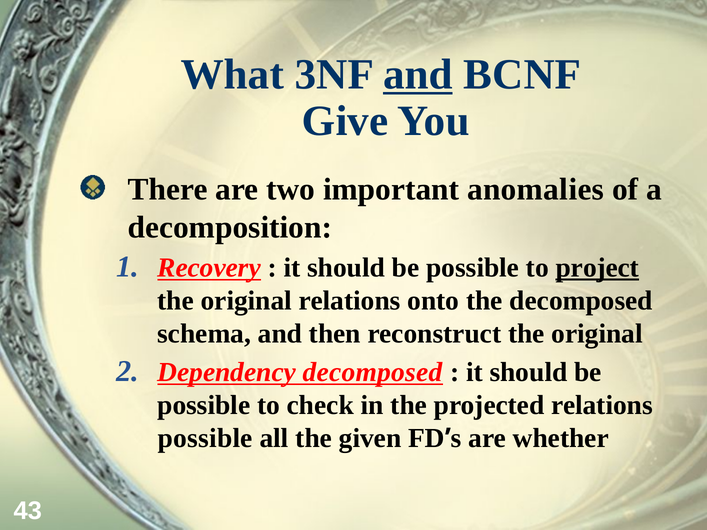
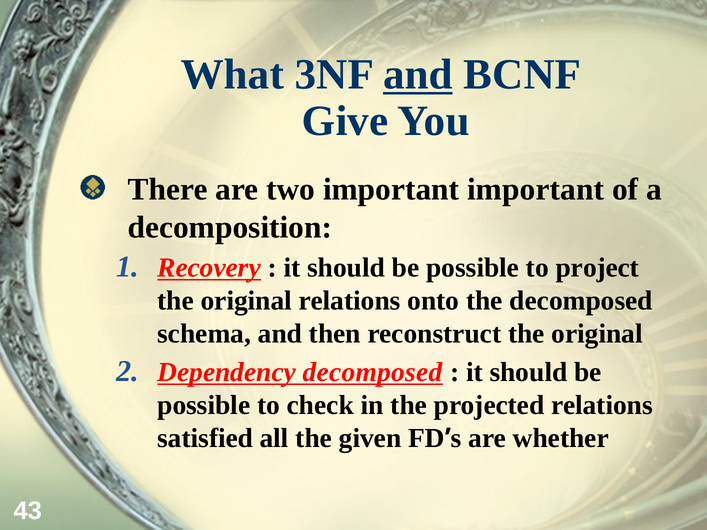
important anomalies: anomalies -> important (536, 190)
project underline: present -> none (597, 268)
possible: possible -> satisfied (205, 438)
